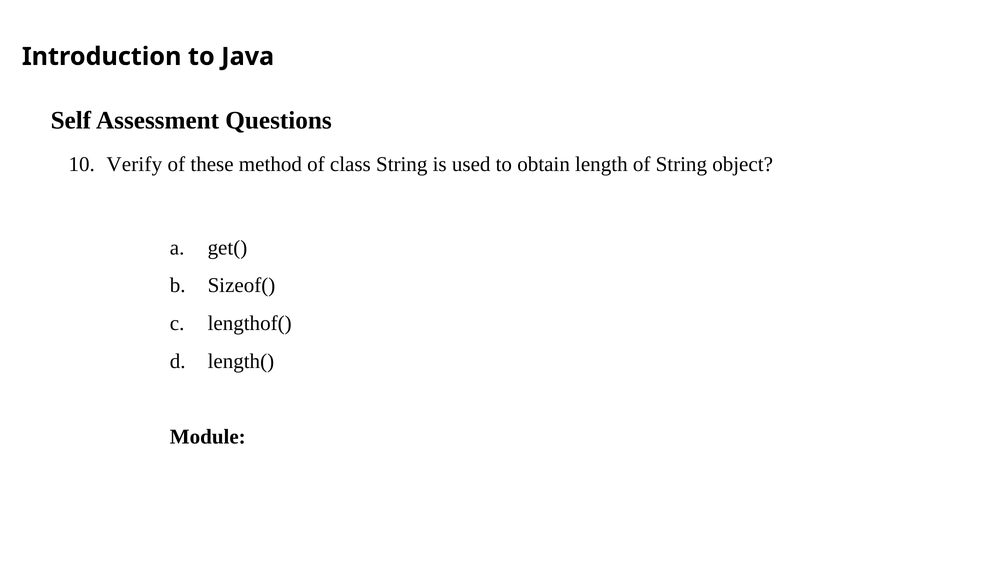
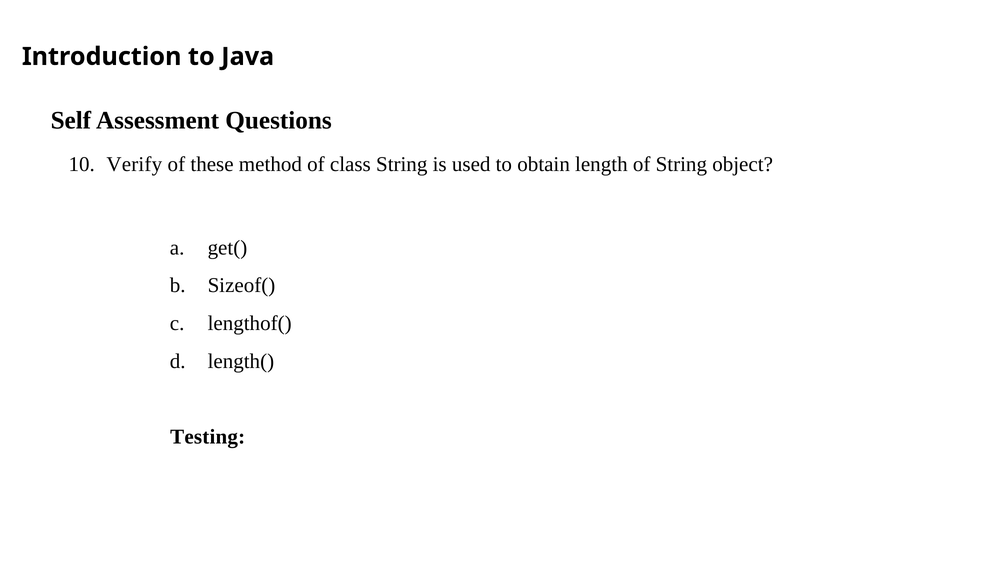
Module: Module -> Testing (208, 437)
